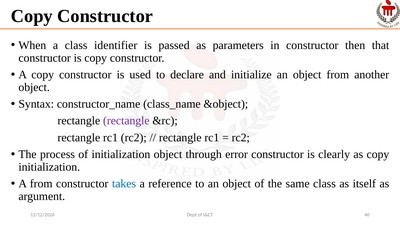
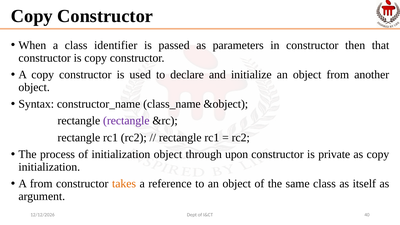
error: error -> upon (237, 154)
clearly: clearly -> private (334, 154)
takes colour: blue -> orange (124, 184)
